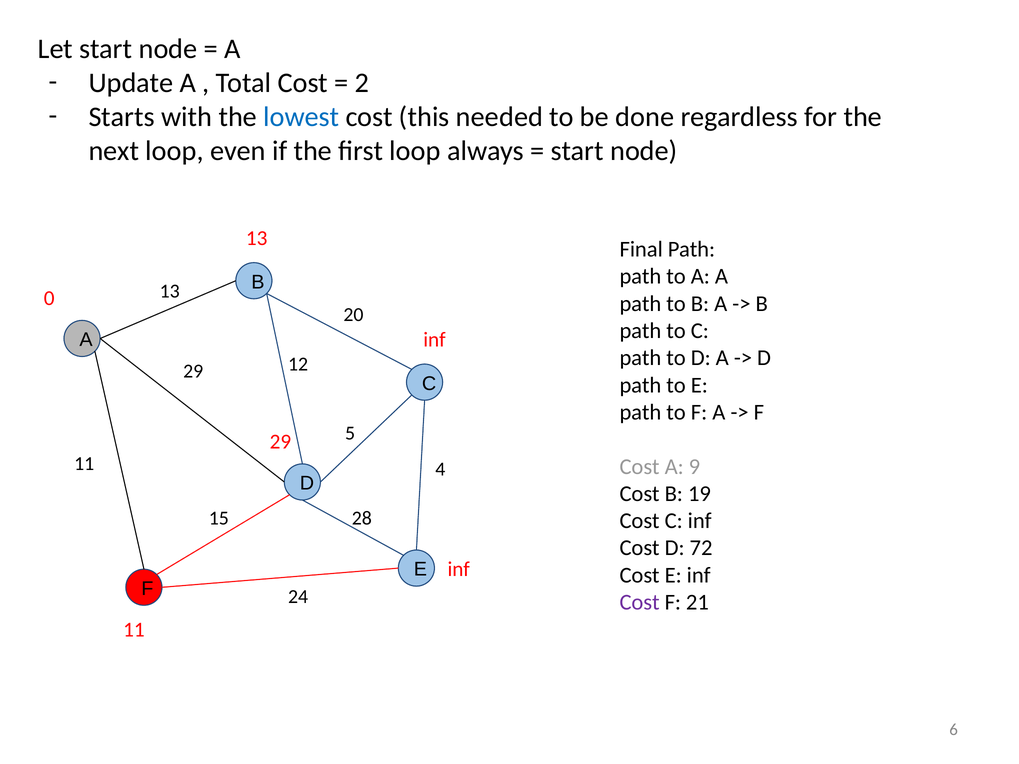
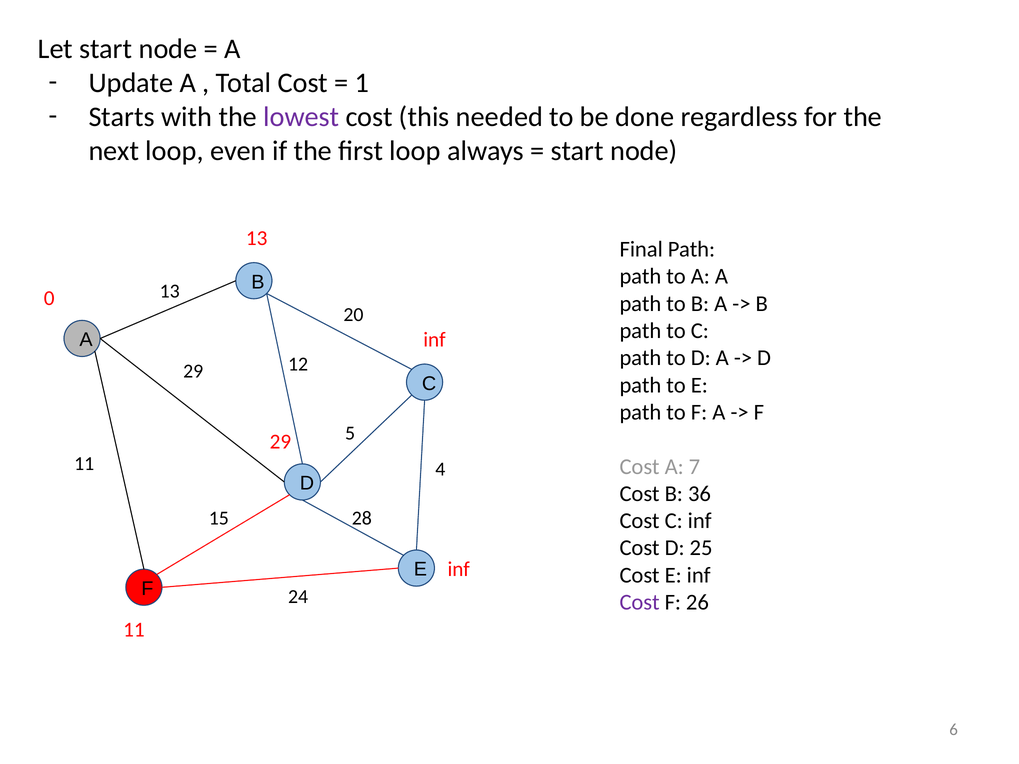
2: 2 -> 1 (362, 83)
lowest colour: blue -> purple (301, 117)
9: 9 -> 7 (694, 467)
19: 19 -> 36 (699, 494)
72: 72 -> 25 (701, 548)
21: 21 -> 26 (697, 603)
